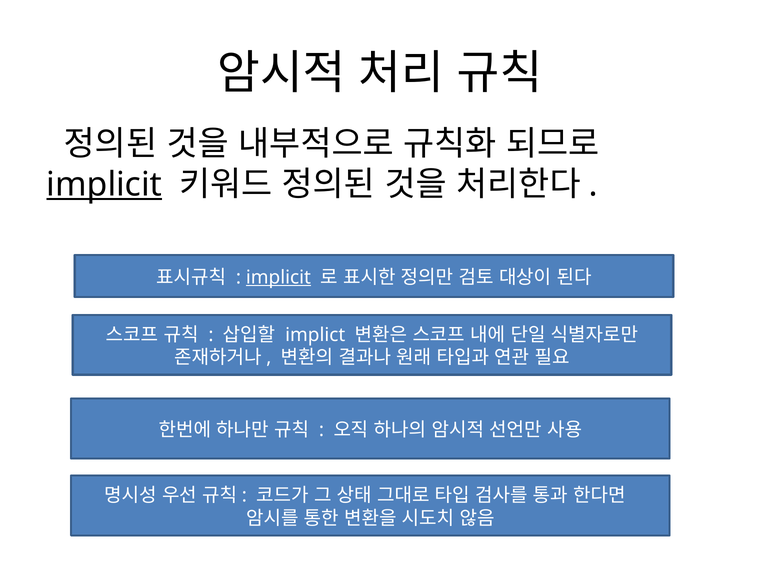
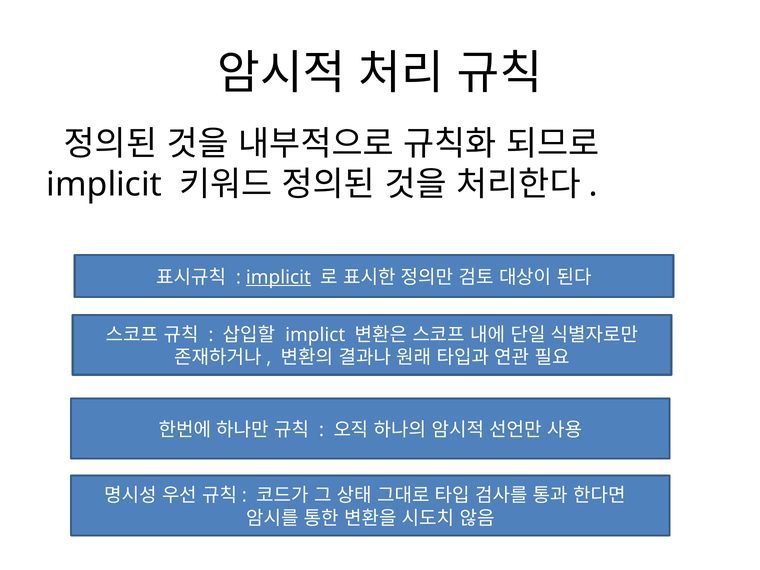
implicit underline: present -> none (104, 184)
